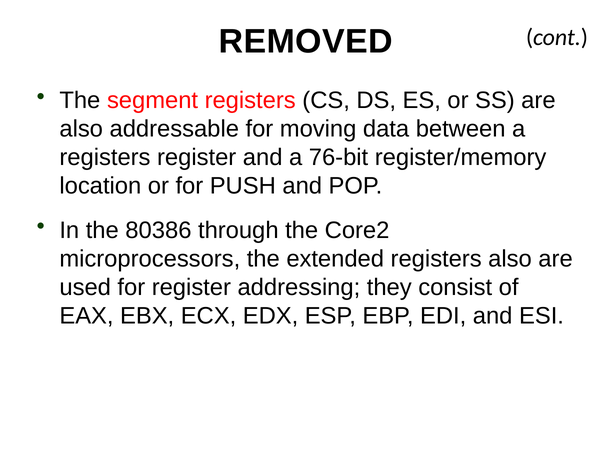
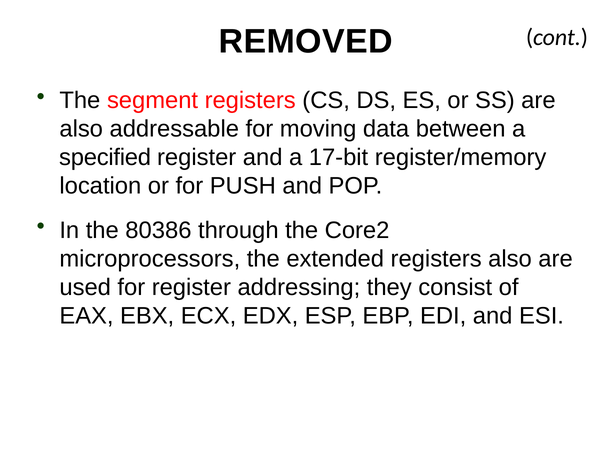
registers: registers -> specified (105, 158)
76-bit: 76-bit -> 17-bit (339, 158)
